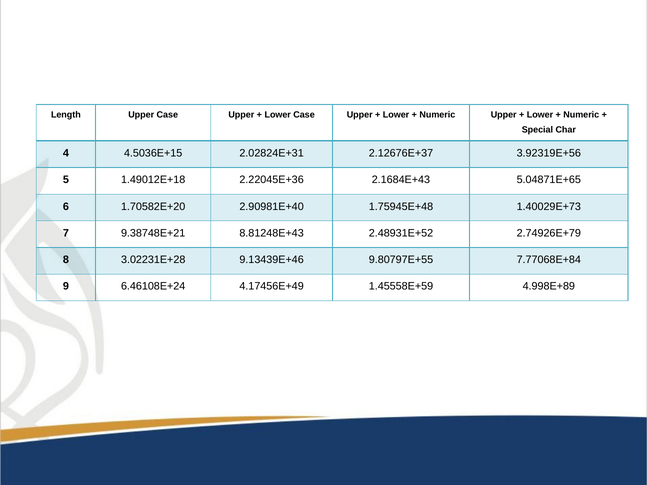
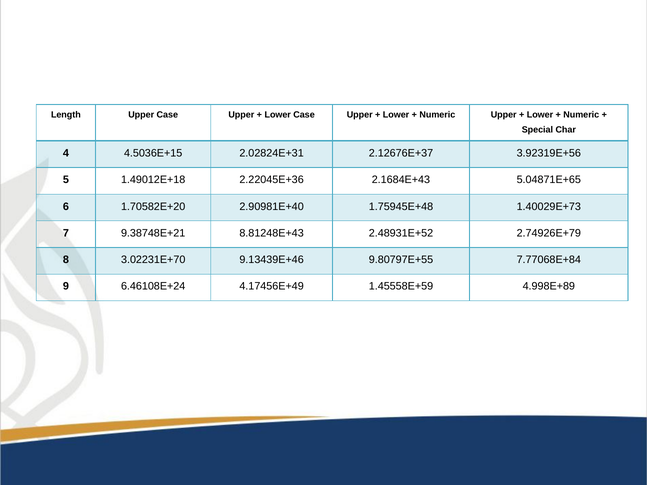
3.02231E+28: 3.02231E+28 -> 3.02231E+70 (153, 260)
